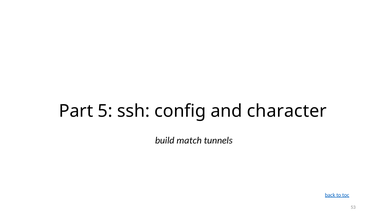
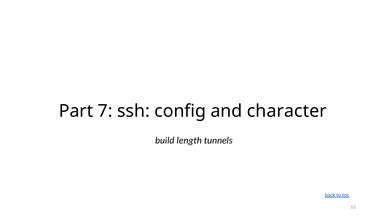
5: 5 -> 7 (105, 111)
match: match -> length (189, 140)
